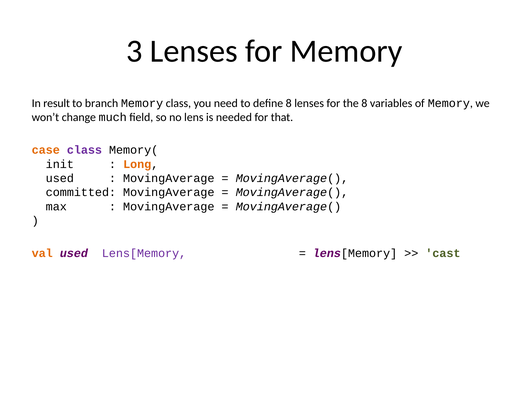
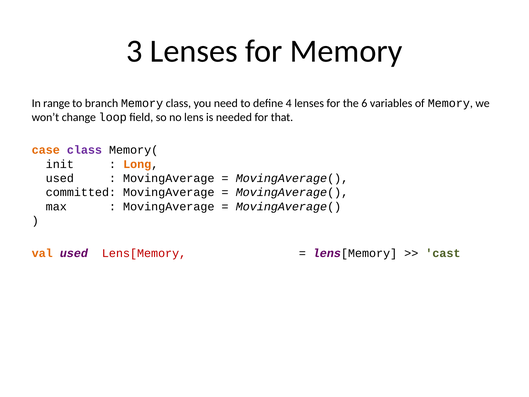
result: result -> range (57, 103)
define 8: 8 -> 4 (289, 103)
the 8: 8 -> 6 (364, 103)
much: much -> loop (113, 117)
Lens[Memory colour: purple -> red (144, 253)
